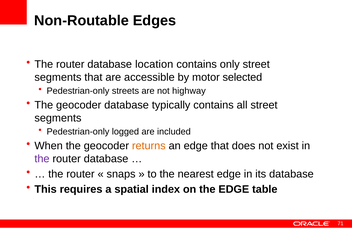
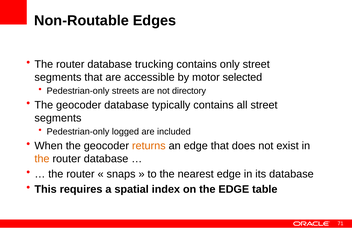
location: location -> trucking (154, 64)
highway: highway -> directory (189, 91)
the colour: purple -> orange (42, 159)
